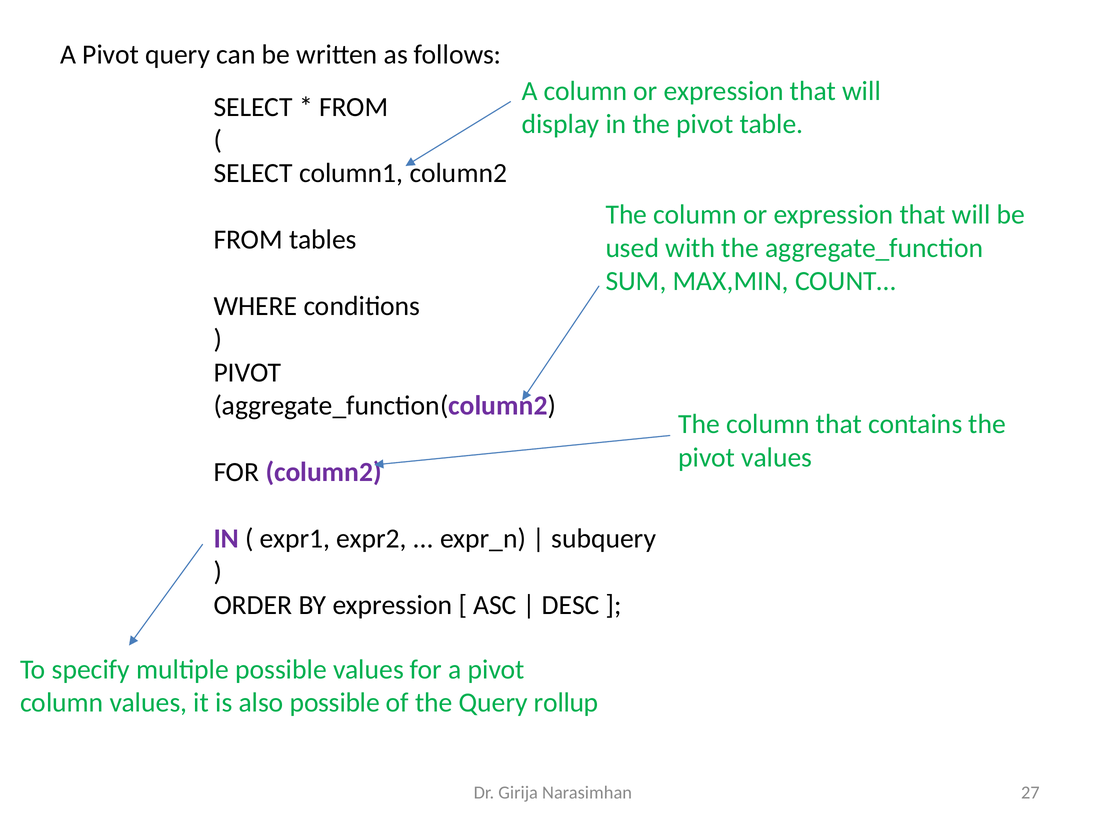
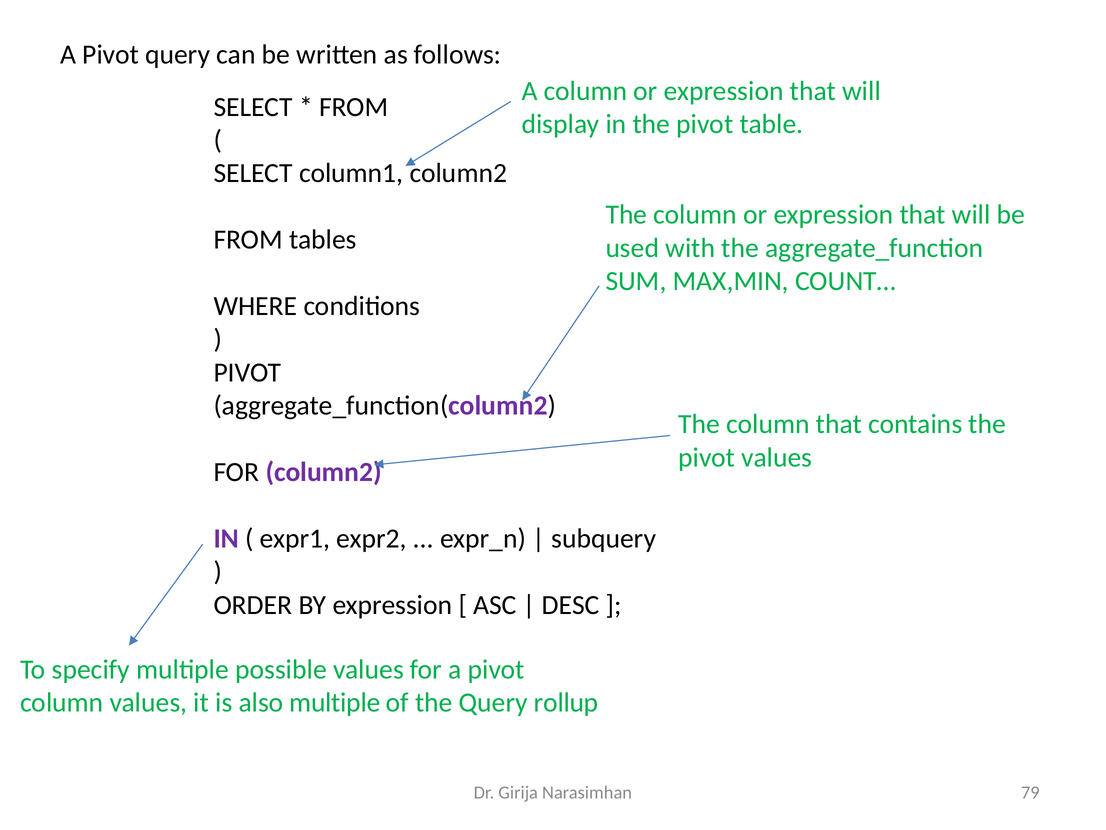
also possible: possible -> multiple (335, 702)
27: 27 -> 79 (1030, 792)
